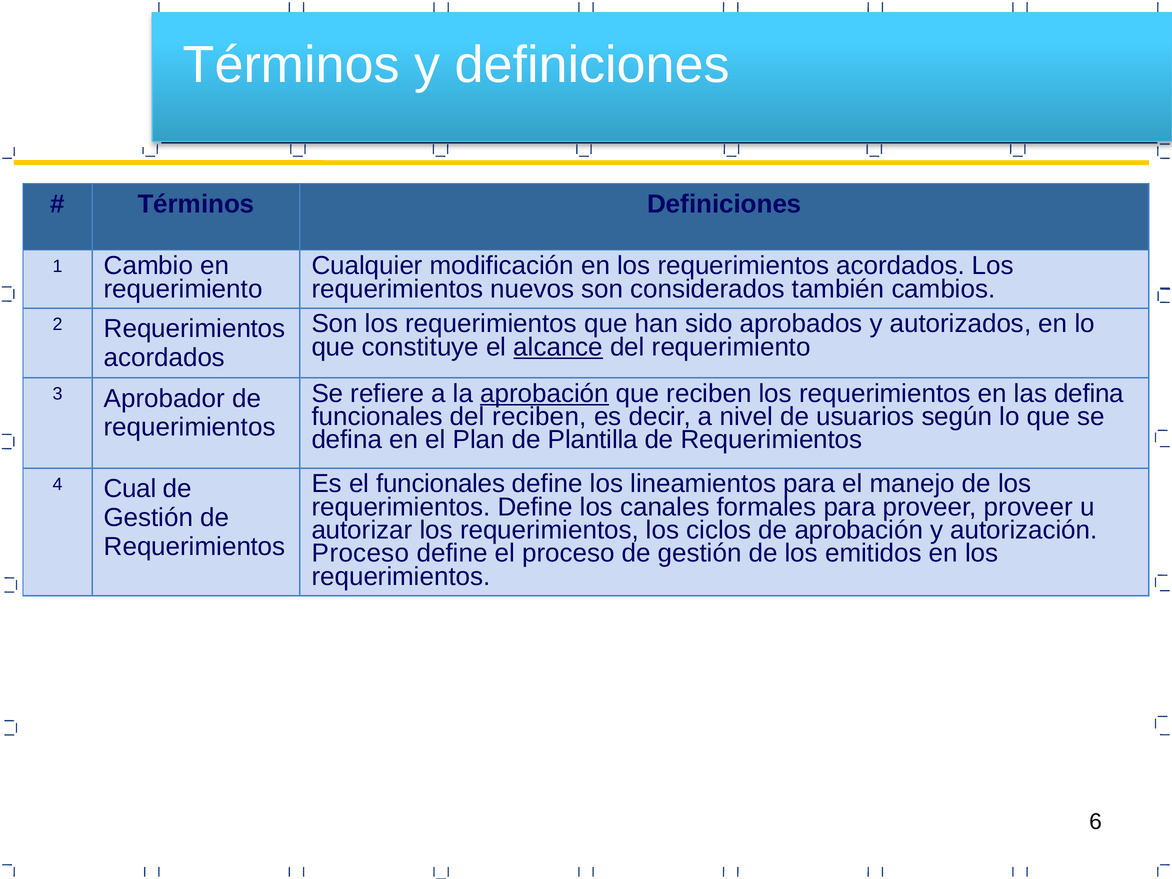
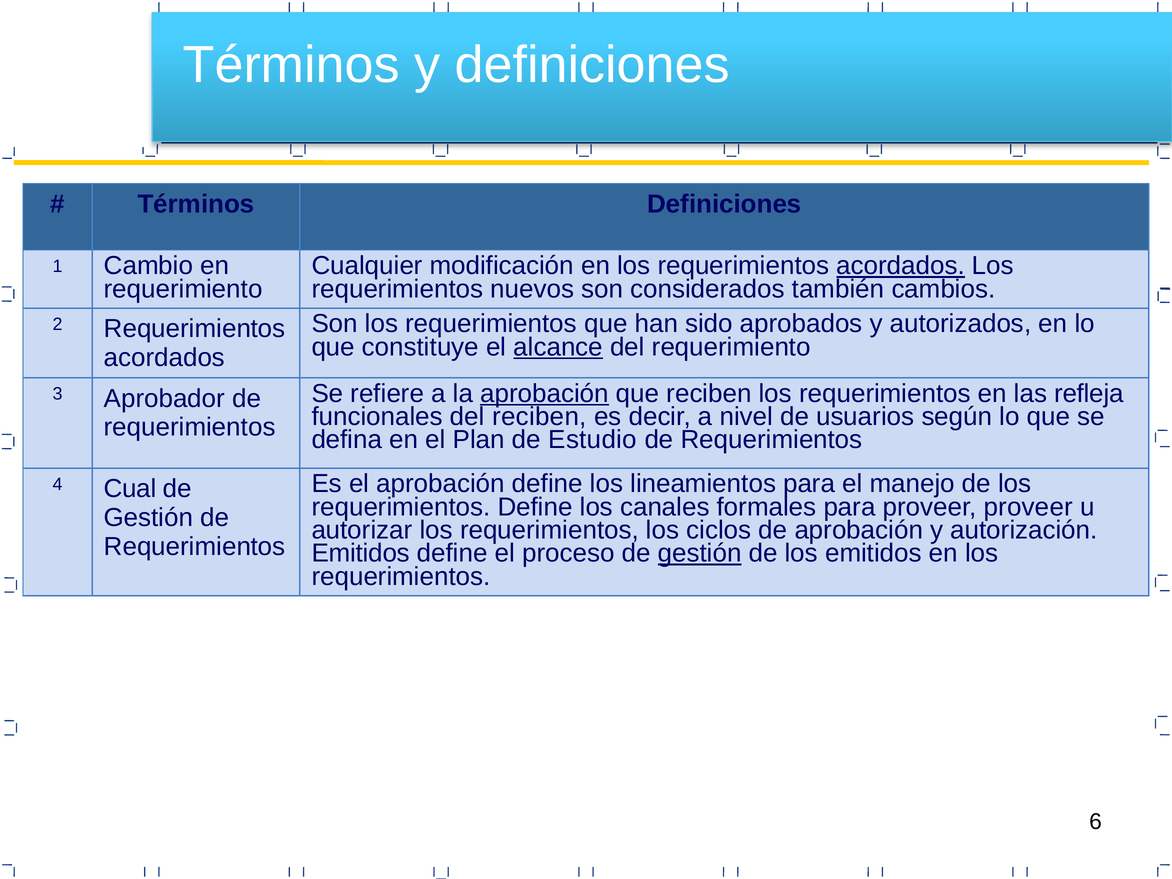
acordados underline: none -> present (901, 266)
las defina: defina -> refleja (1089, 394)
Plantilla: Plantilla -> Estudio (593, 440)
el funcionales: funcionales -> aprobación (441, 484)
Proceso: Proceso -> Emitidos (361, 553)
gestión underline: none -> present (700, 553)
